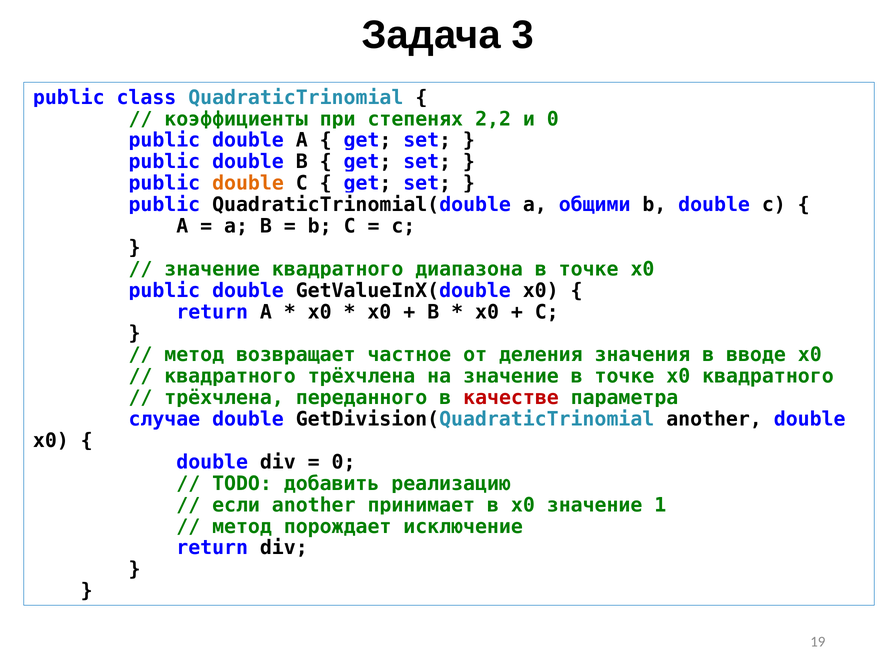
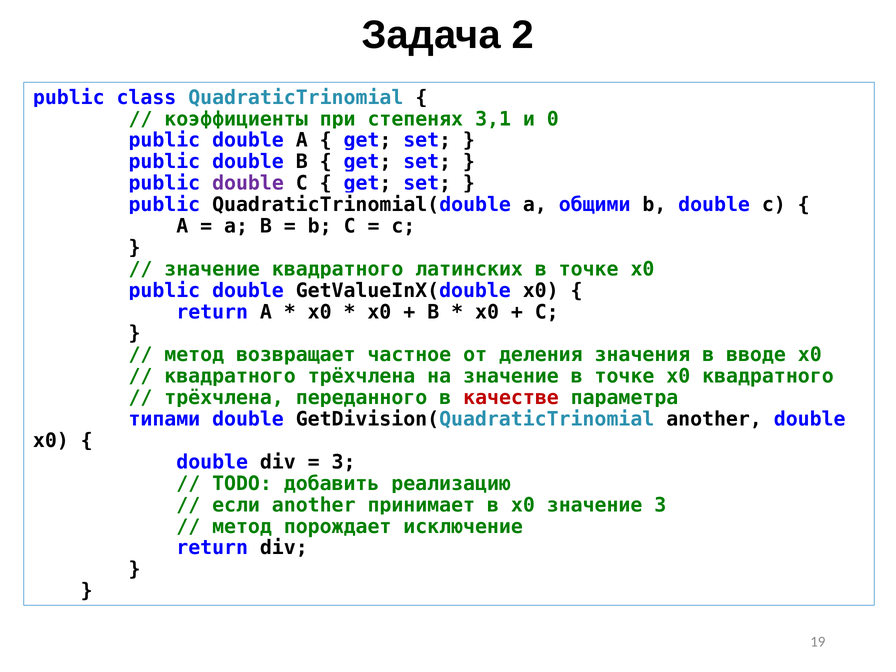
3: 3 -> 2 (523, 35)
2,2: 2,2 -> 3,1 (493, 119)
double colour: orange -> purple (248, 183)
диапазона: диапазона -> латинских (469, 269)
случае: случае -> типами (164, 419)
0: 0 -> 3 (344, 462)
значение 1: 1 -> 3 (660, 505)
